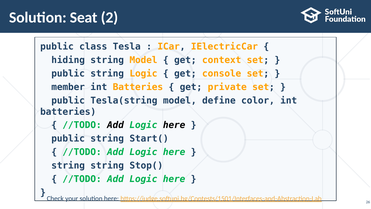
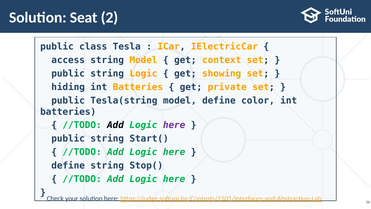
hiding: hiding -> access (68, 60)
console: console -> showing (222, 74)
member: member -> hiding (68, 87)
here colour: black -> purple (174, 125)
string: string -> define (68, 165)
